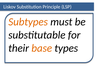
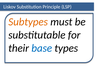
base colour: orange -> blue (42, 48)
